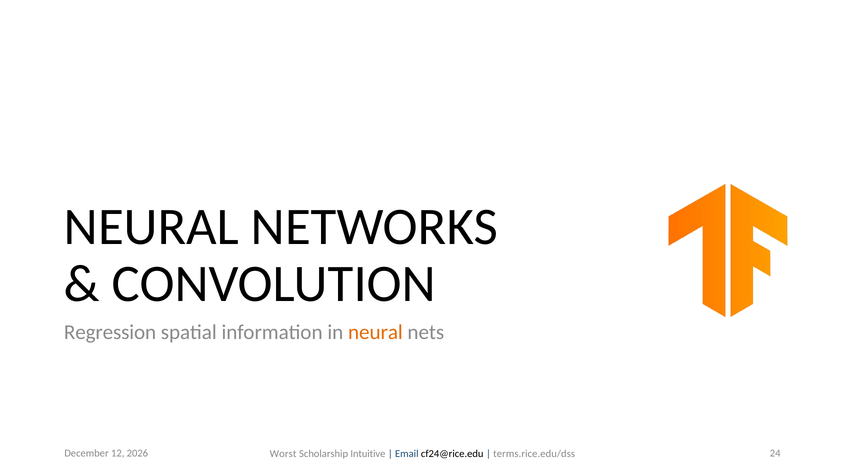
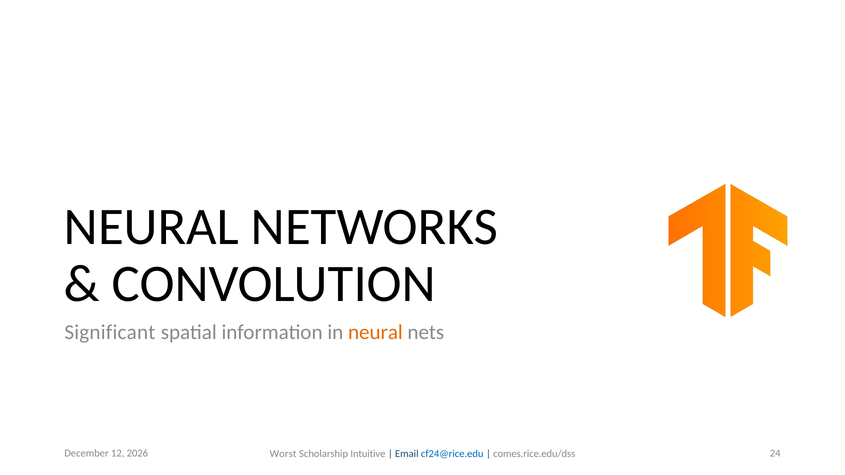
Regression: Regression -> Significant (110, 333)
cf24@rice.edu colour: black -> blue (452, 454)
terms.rice.edu/dss: terms.rice.edu/dss -> comes.rice.edu/dss (534, 454)
